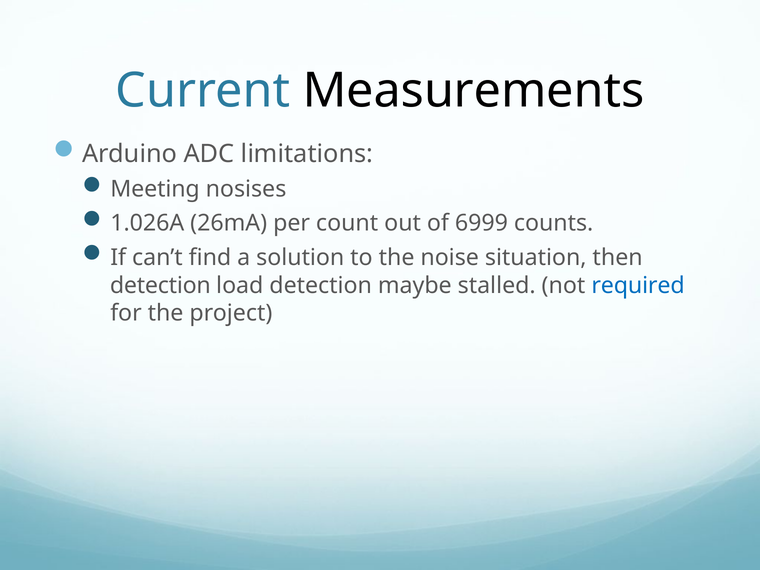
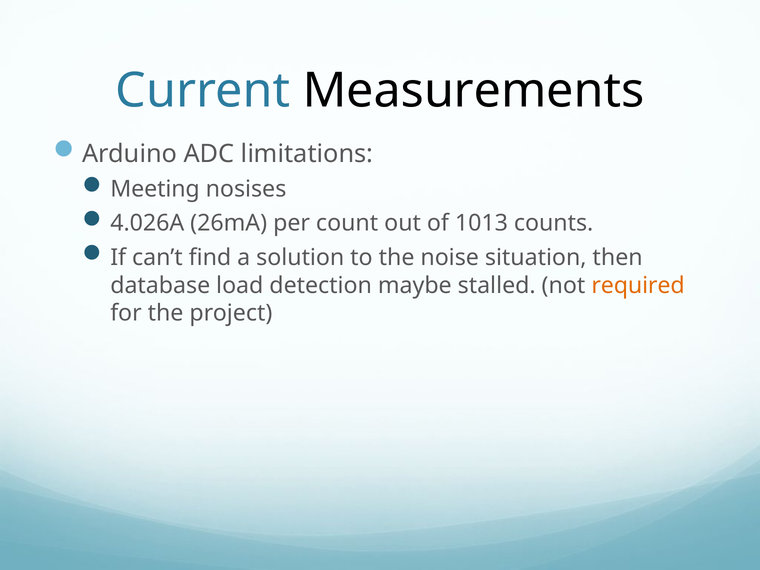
1.026A: 1.026A -> 4.026A (147, 223)
6999: 6999 -> 1013 (481, 223)
detection: detection -> database (160, 285)
required colour: blue -> orange (638, 285)
